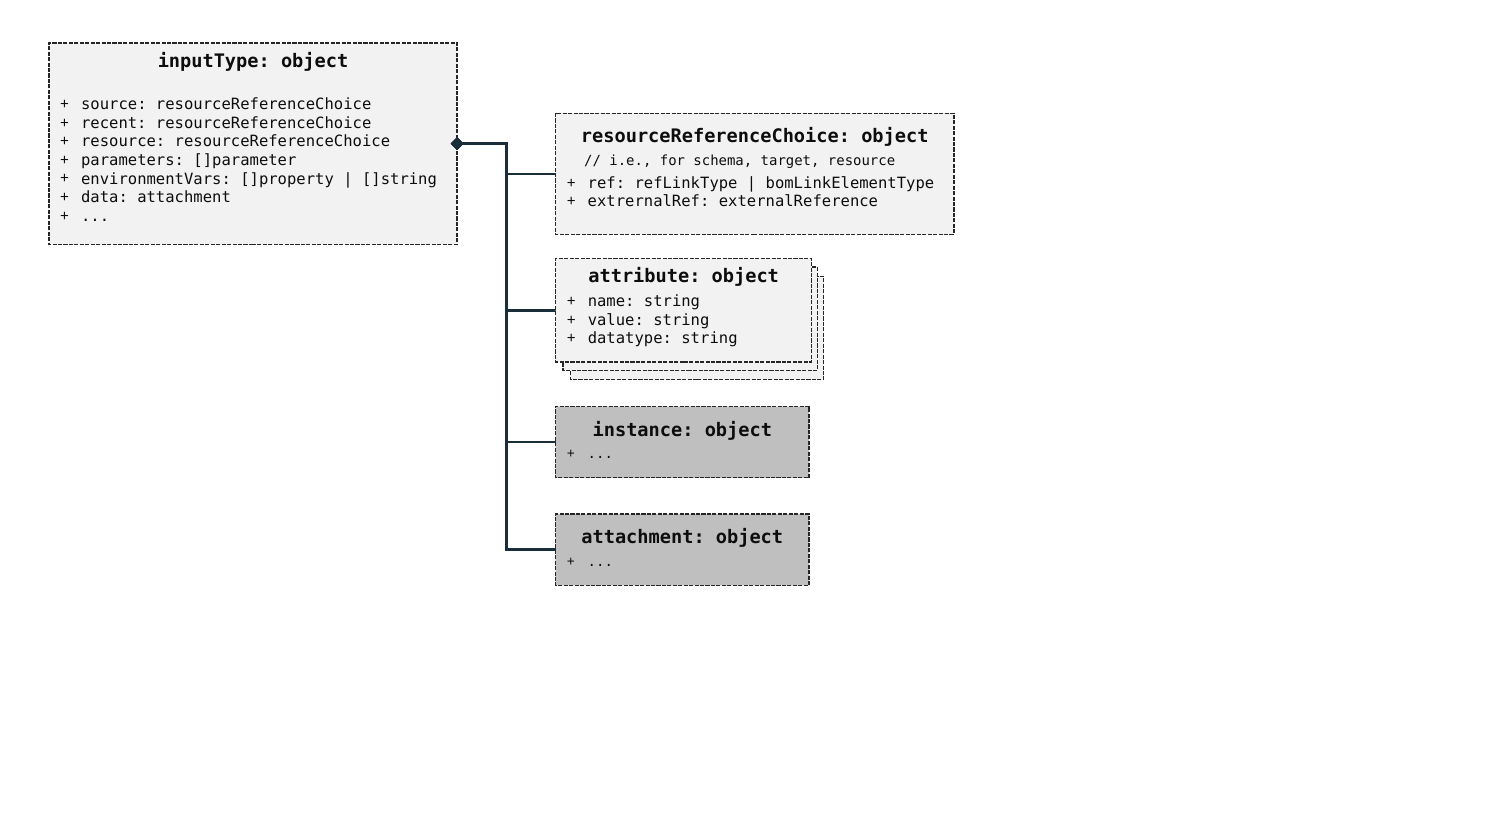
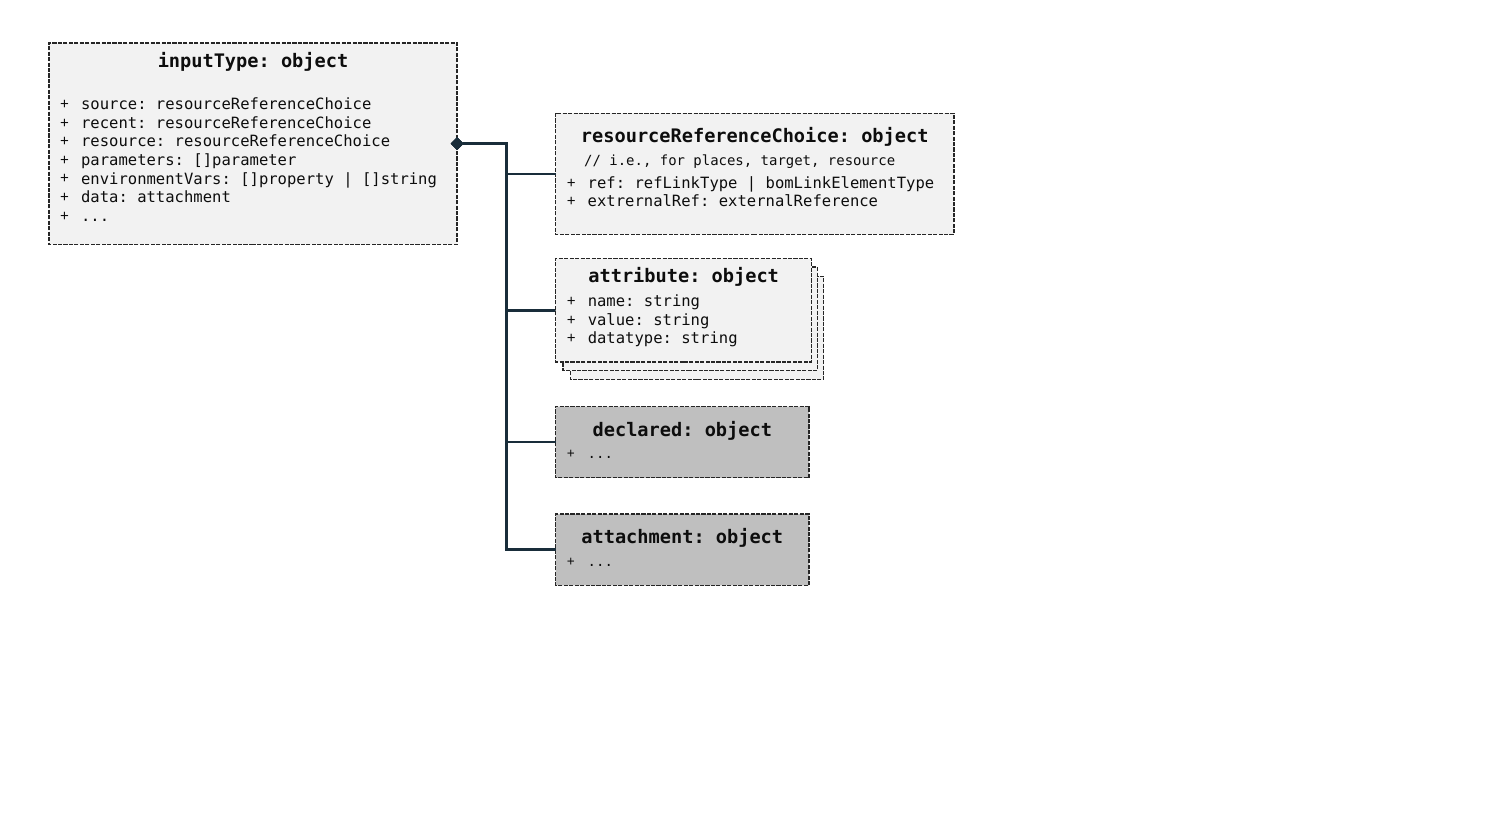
schema: schema -> places (723, 161)
instance: instance -> declared (643, 430)
